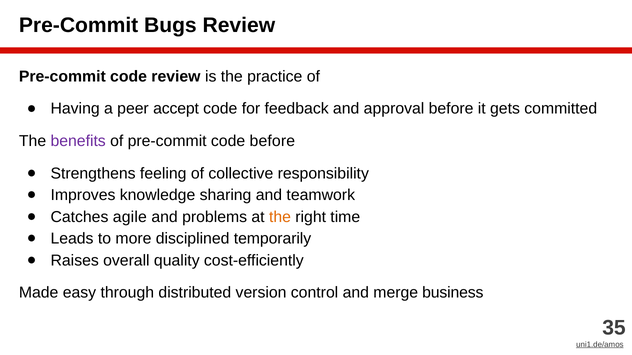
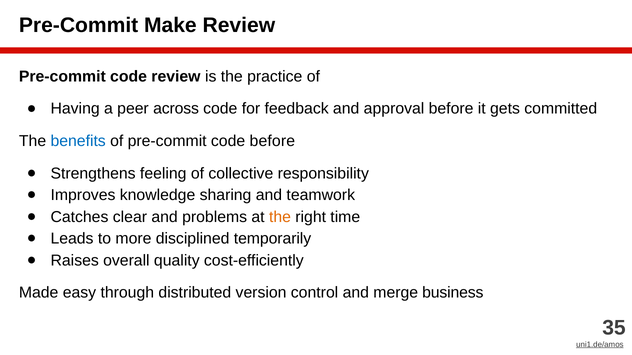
Bugs: Bugs -> Make (170, 25)
accept: accept -> across (176, 109)
benefits colour: purple -> blue (78, 141)
agile: agile -> clear (130, 217)
